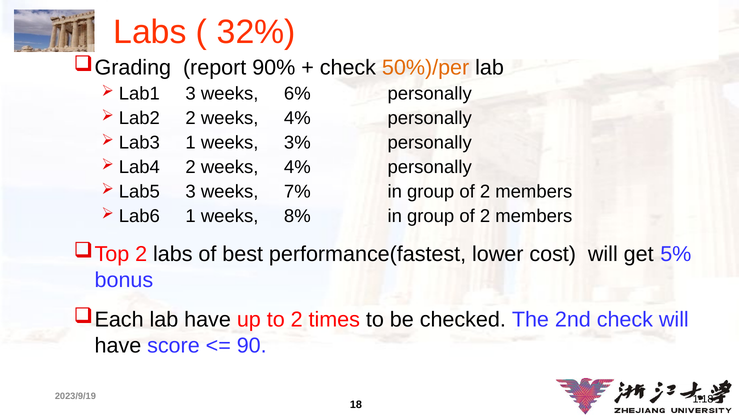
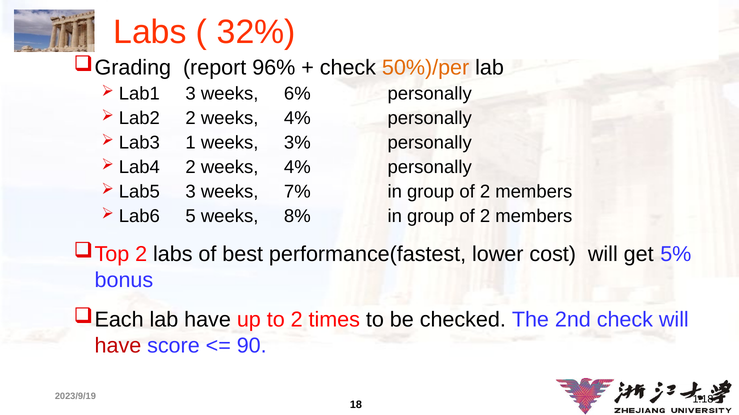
90%: 90% -> 96% (274, 68)
Lab6 1: 1 -> 5 (191, 216)
have colour: black -> red (118, 346)
